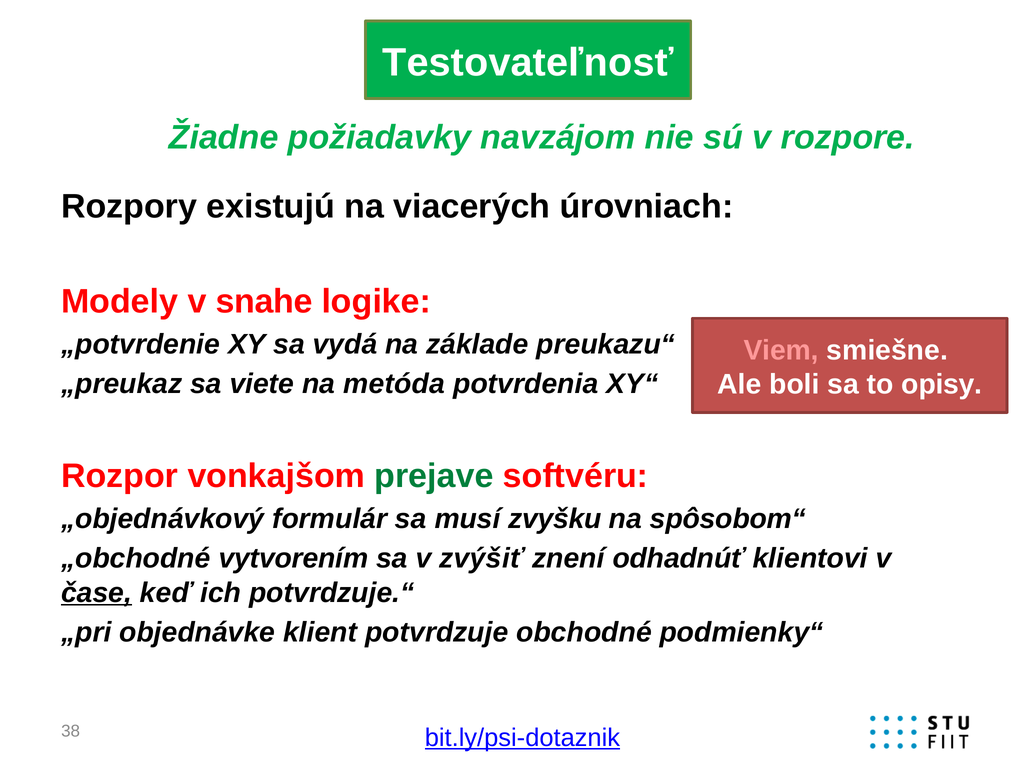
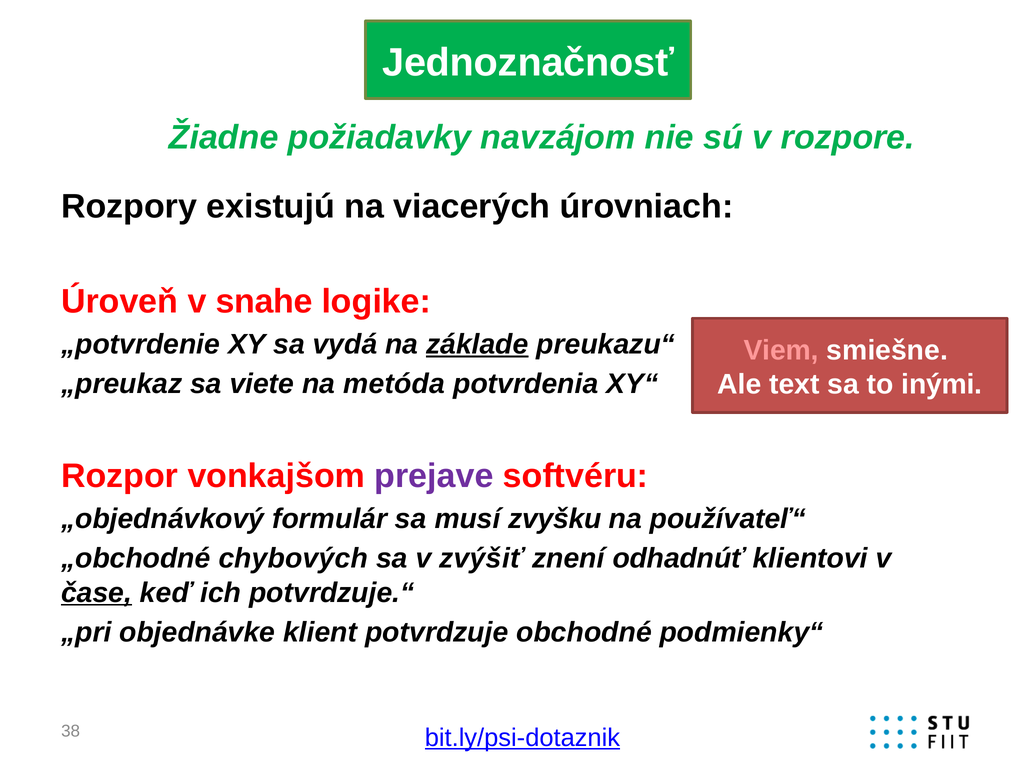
Testovateľnosť: Testovateľnosť -> Jednoznačnosť (528, 63)
Modely: Modely -> Úroveň (120, 302)
základe underline: none -> present (477, 344)
boli: boli -> text (794, 384)
opisy: opisy -> inými (942, 384)
prejave colour: green -> purple (434, 476)
spôsobom“: spôsobom“ -> používateľ“ (728, 519)
vytvorením: vytvorením -> chybových (293, 559)
